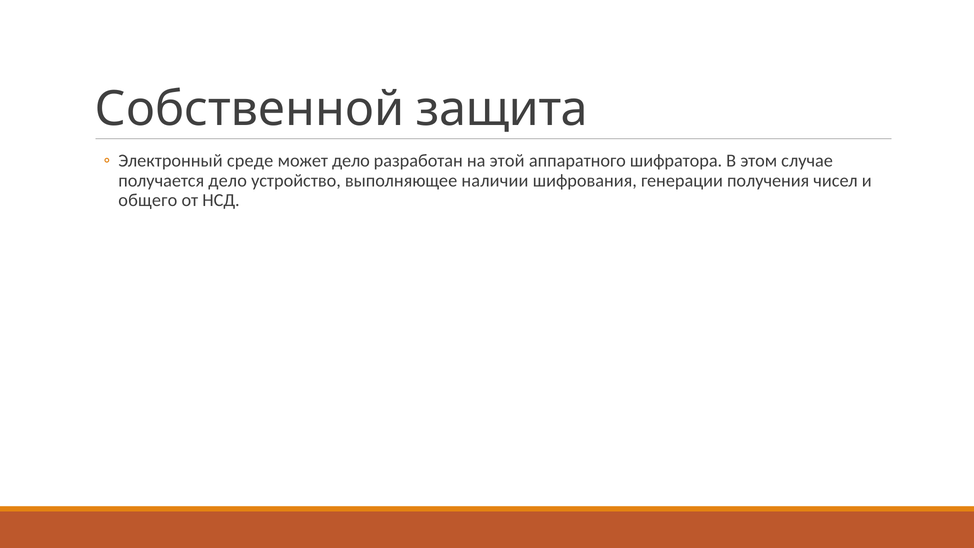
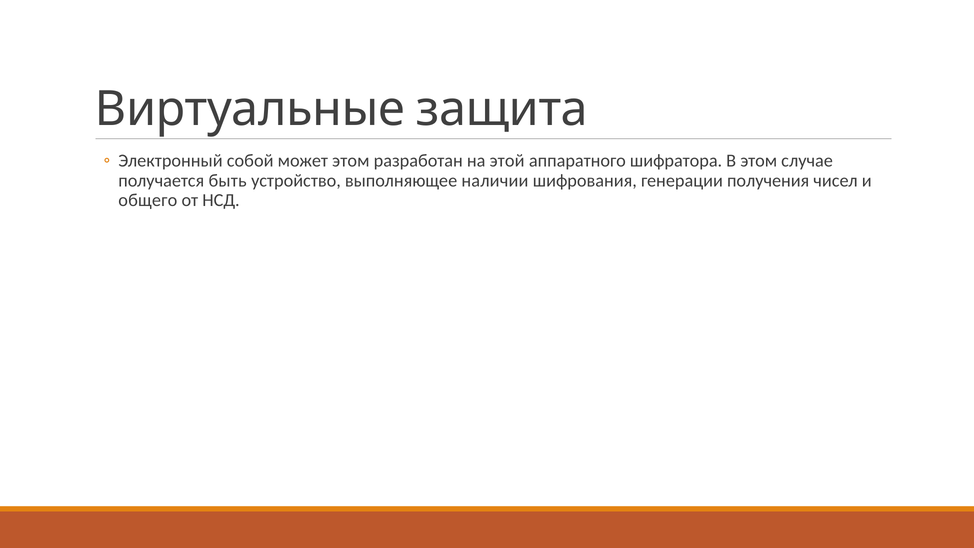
Собственной: Собственной -> Виртуальные (250, 109)
среде: среде -> собой (250, 161)
может дело: дело -> этом (351, 161)
получается дело: дело -> быть (228, 181)
